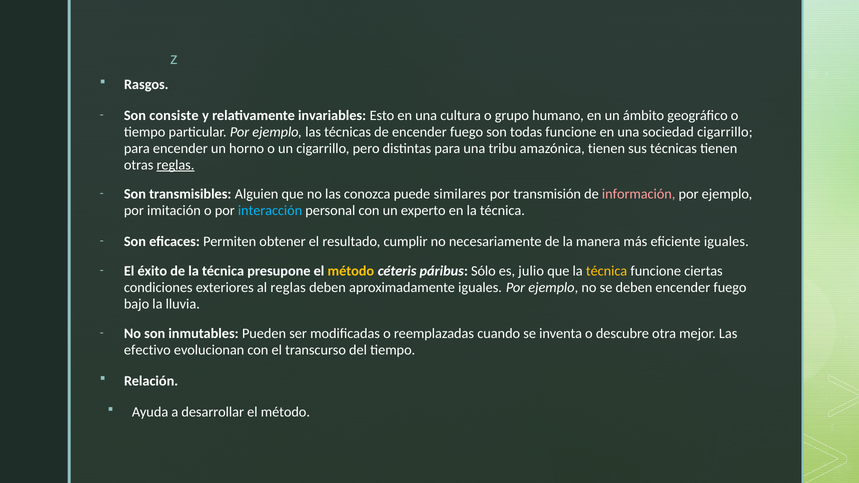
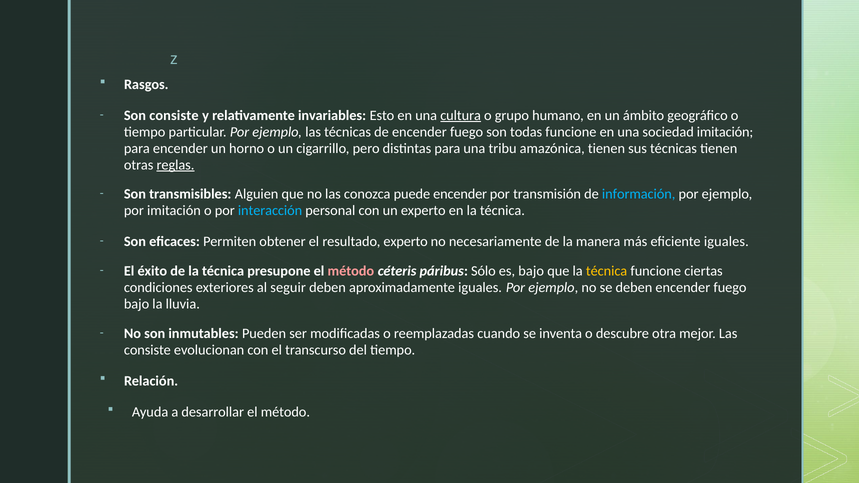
cultura underline: none -> present (461, 115)
sociedad cigarrillo: cigarrillo -> imitación (725, 132)
puede similares: similares -> encender (460, 194)
información colour: pink -> light blue (639, 194)
resultado cumplir: cumplir -> experto (406, 242)
método colour: yellow -> pink (351, 271)
es julio: julio -> bajo (531, 271)
al reglas: reglas -> seguir (288, 288)
efectivo: efectivo -> consiste (147, 350)
